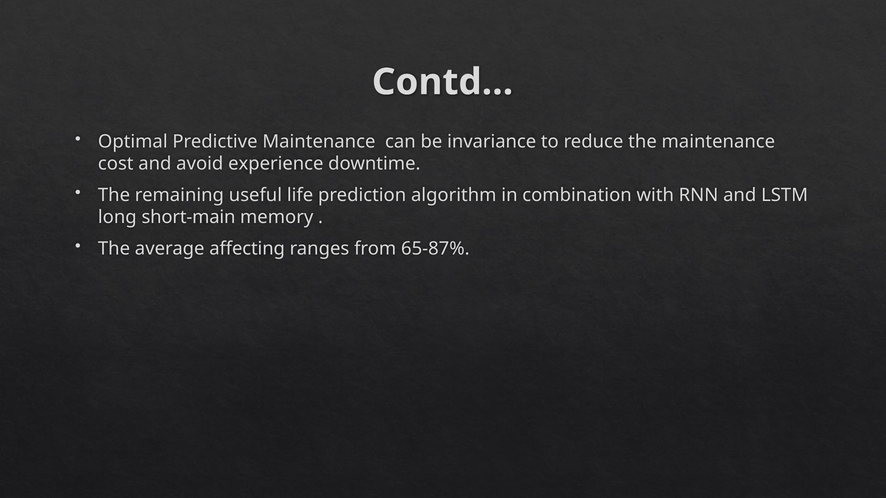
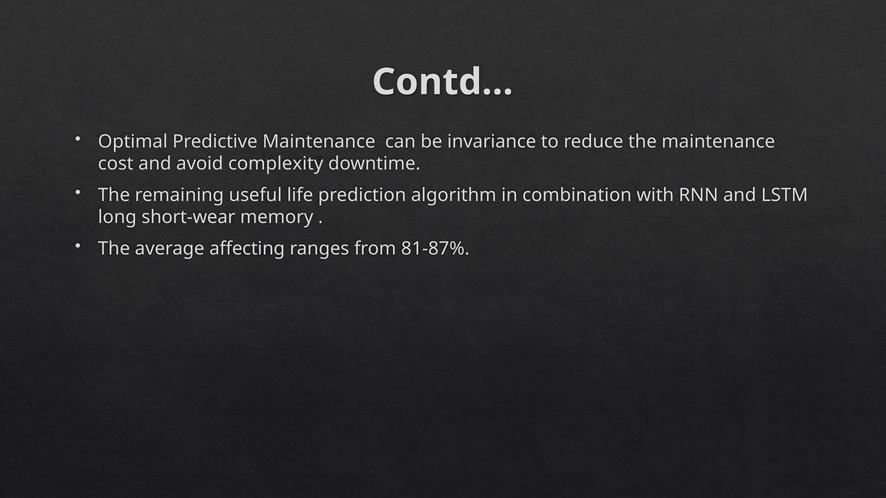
experience: experience -> complexity (276, 164)
short-main: short-main -> short-wear (188, 217)
65-87%: 65-87% -> 81-87% (435, 249)
